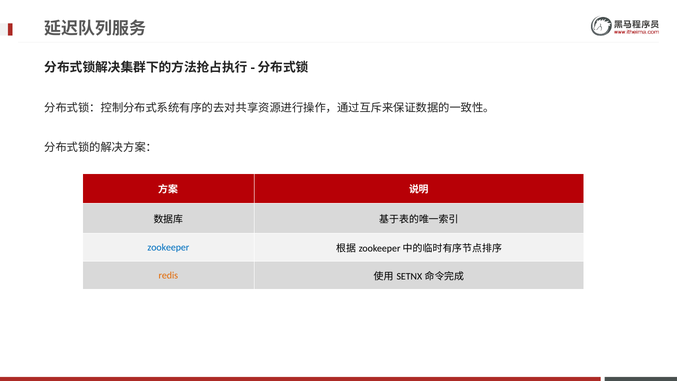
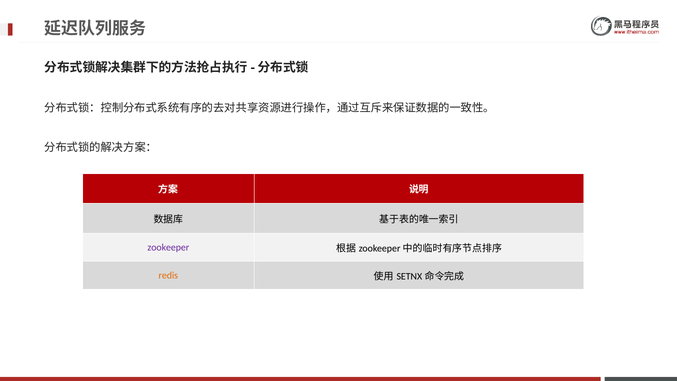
zookeeper colour: blue -> purple (168, 248)
